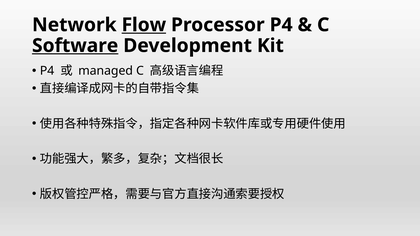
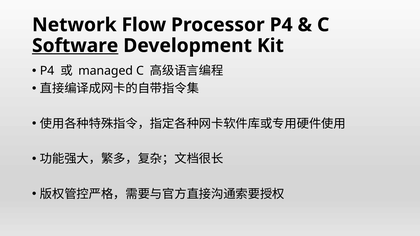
Flow underline: present -> none (144, 25)
